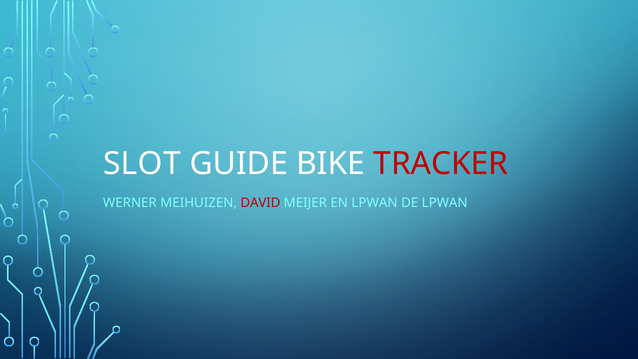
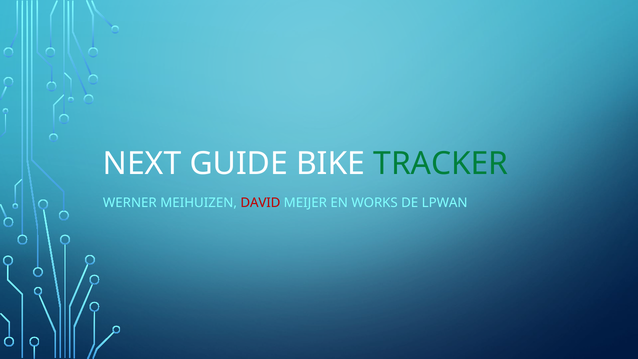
SLOT: SLOT -> NEXT (142, 164)
TRACKER colour: red -> green (441, 164)
EN LPWAN: LPWAN -> WORKS (375, 203)
